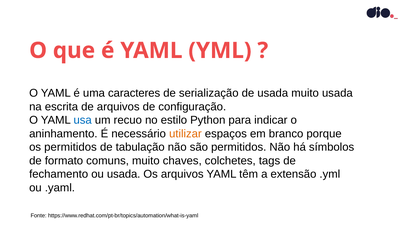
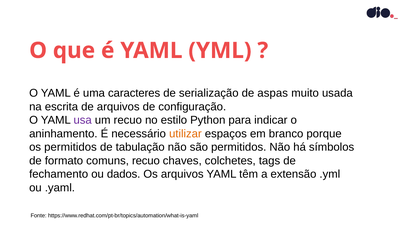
de usada: usada -> aspas (273, 93)
usa colour: blue -> purple (83, 120)
comuns muito: muito -> recuo (146, 161)
ou usada: usada -> dados (124, 175)
